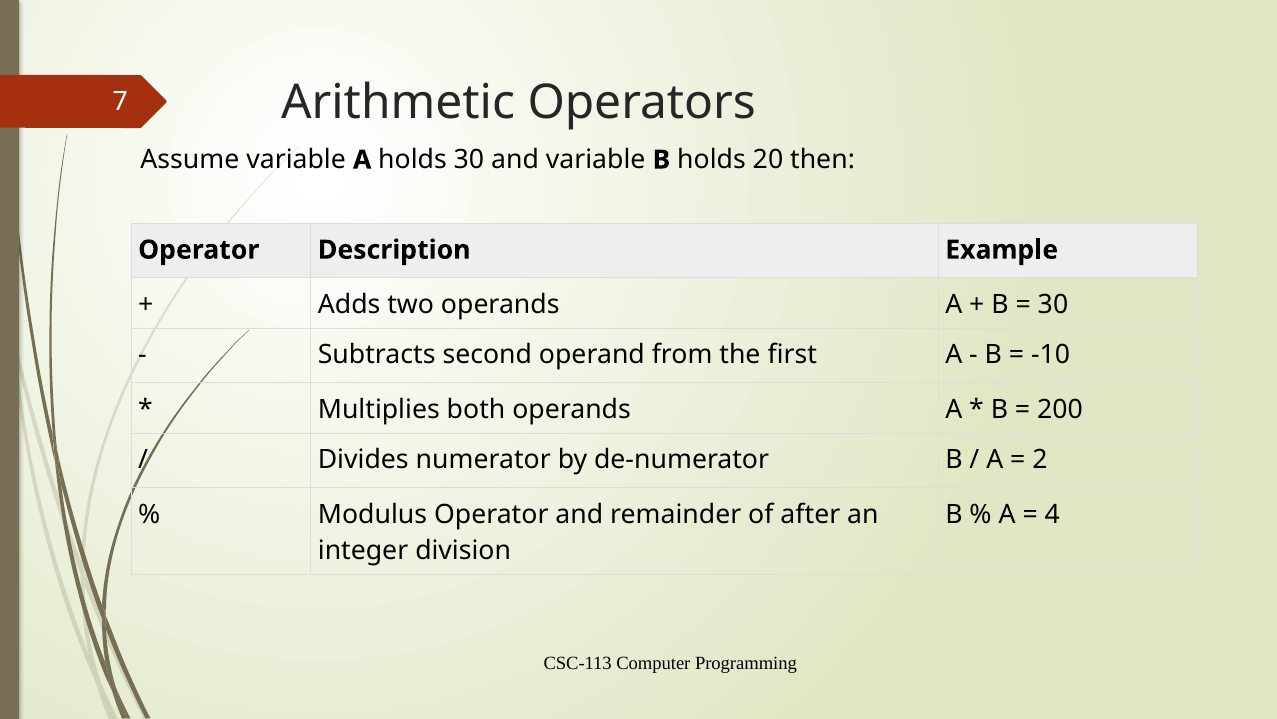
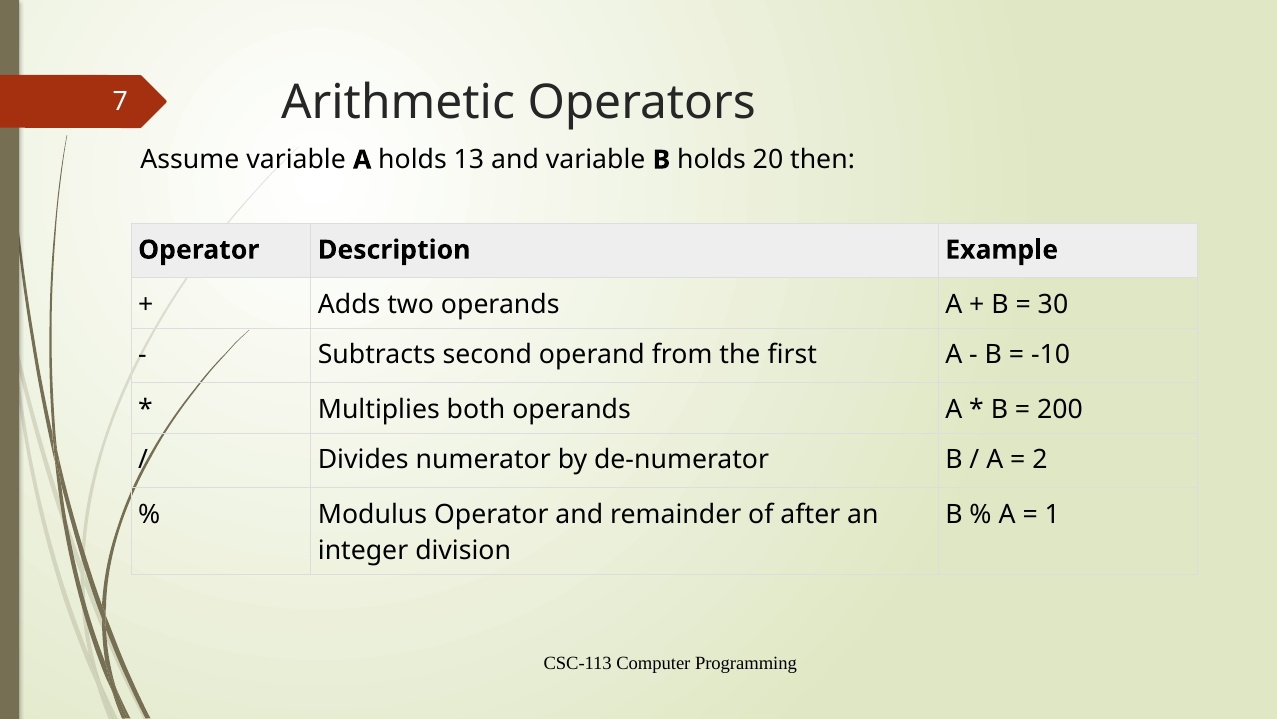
holds 30: 30 -> 13 (469, 160)
4: 4 -> 1 (1052, 514)
